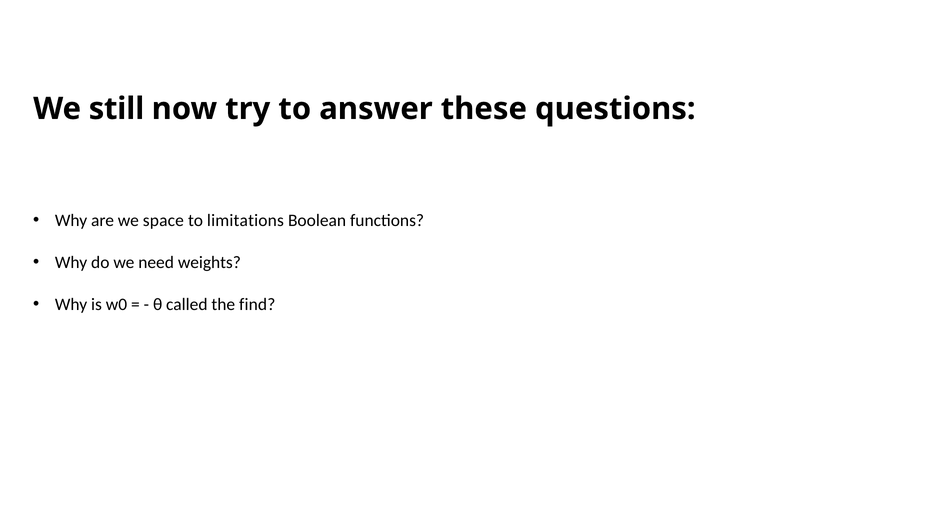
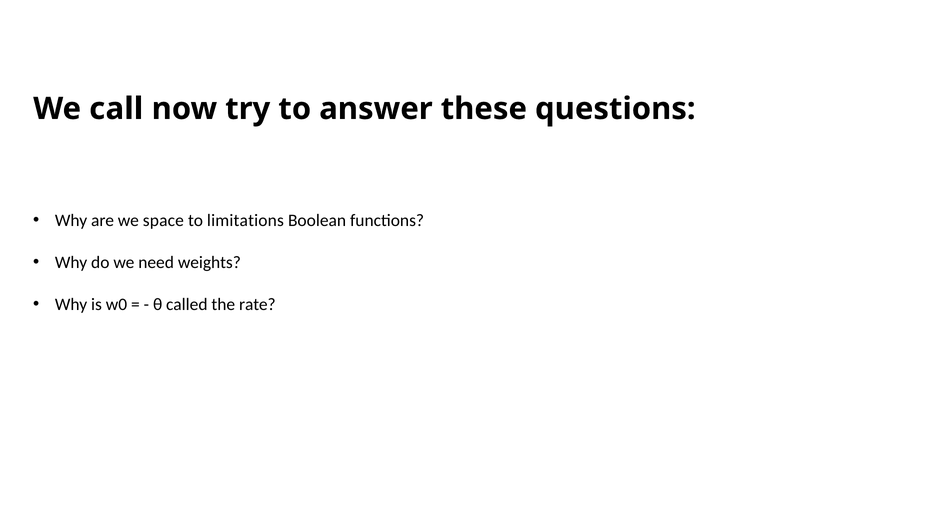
still: still -> call (116, 109)
find: find -> rate (257, 304)
